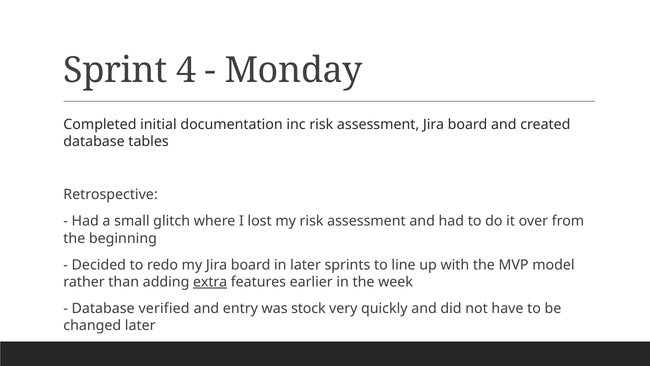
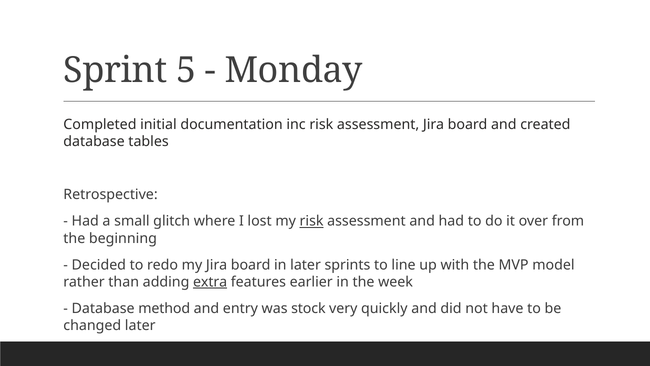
4: 4 -> 5 (186, 71)
risk underline: none -> present (312, 221)
verified: verified -> method (164, 308)
